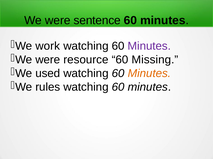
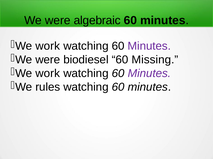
sentence: sentence -> algebraic (97, 21)
resource: resource -> biodiesel (86, 60)
used: used -> work (48, 74)
Minutes colour: orange -> purple (149, 74)
